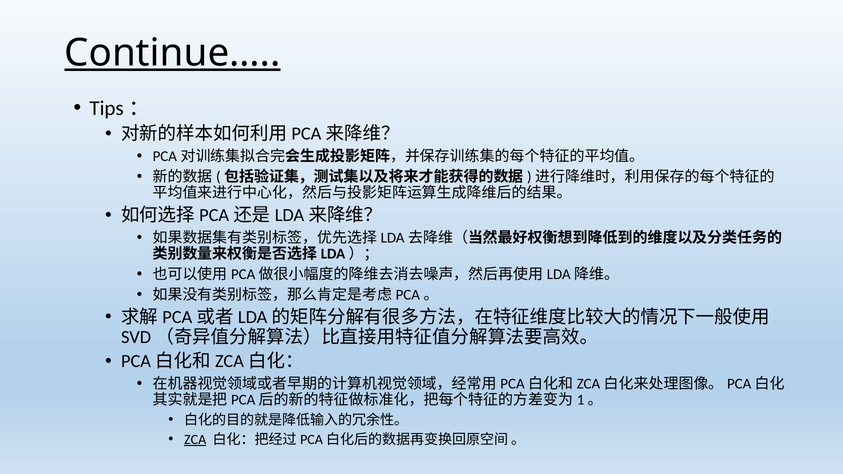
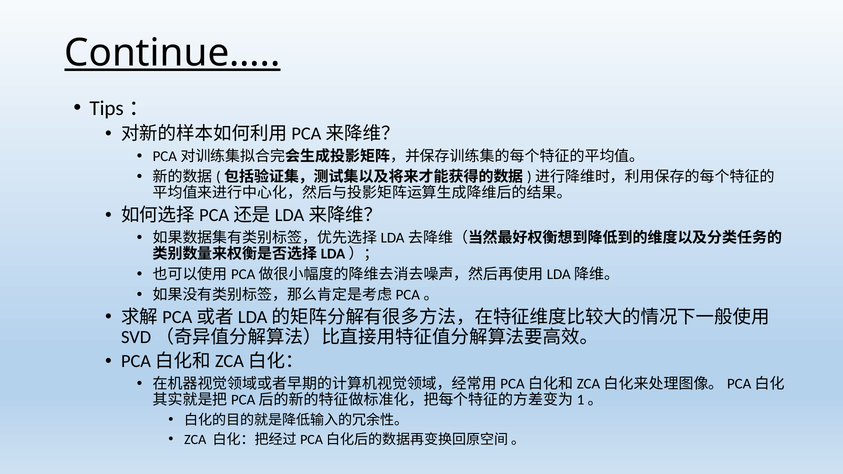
ZCA underline: present -> none (195, 440)
